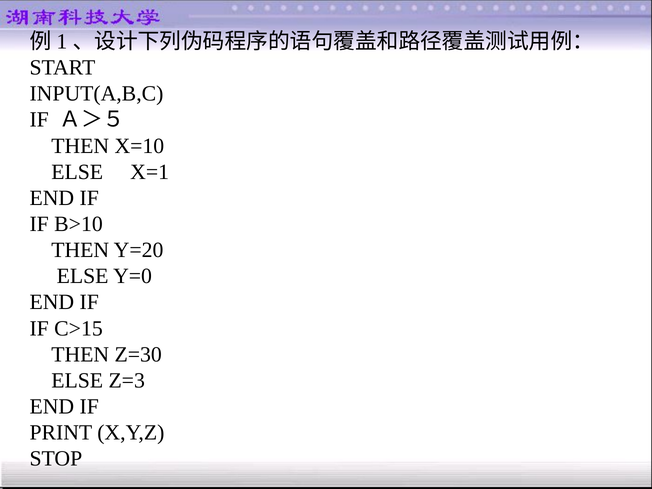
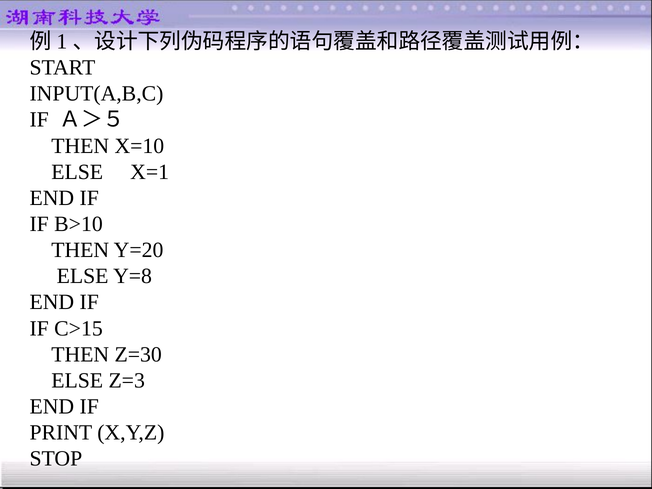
Y=0: Y=0 -> Y=8 (133, 276)
